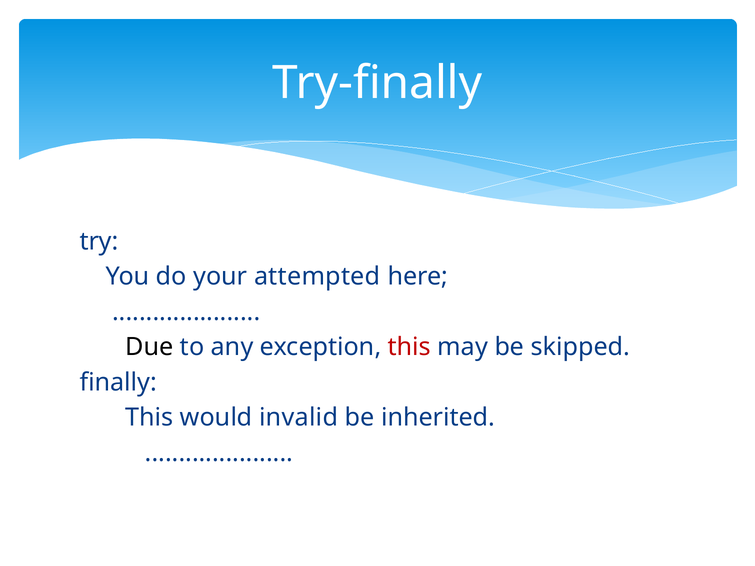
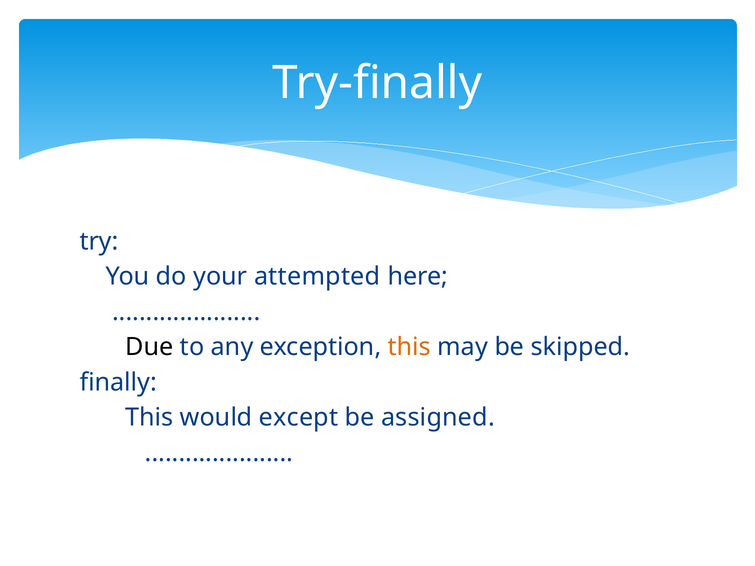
this colour: red -> orange (409, 347)
invalid: invalid -> except (299, 418)
inherited: inherited -> assigned (438, 418)
